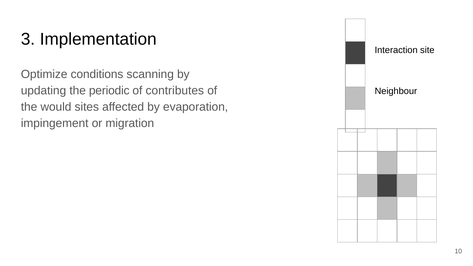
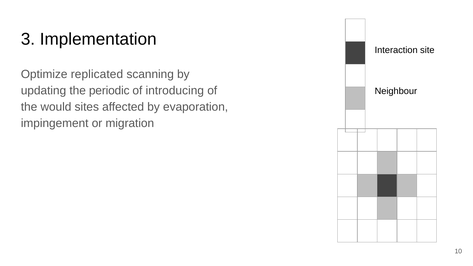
conditions: conditions -> replicated (97, 74)
contributes: contributes -> introducing (175, 91)
